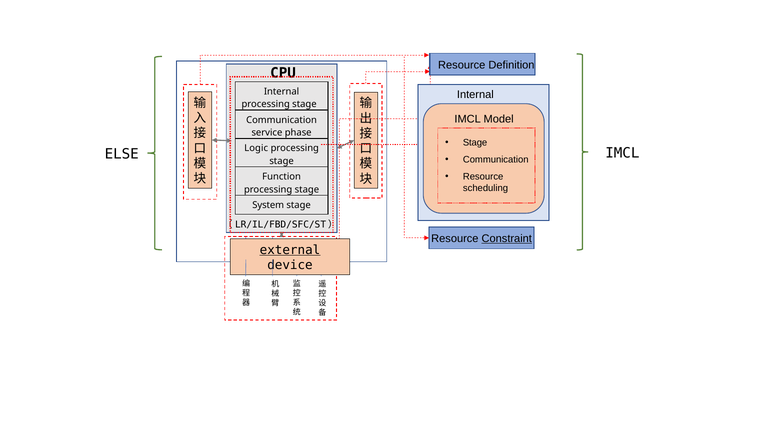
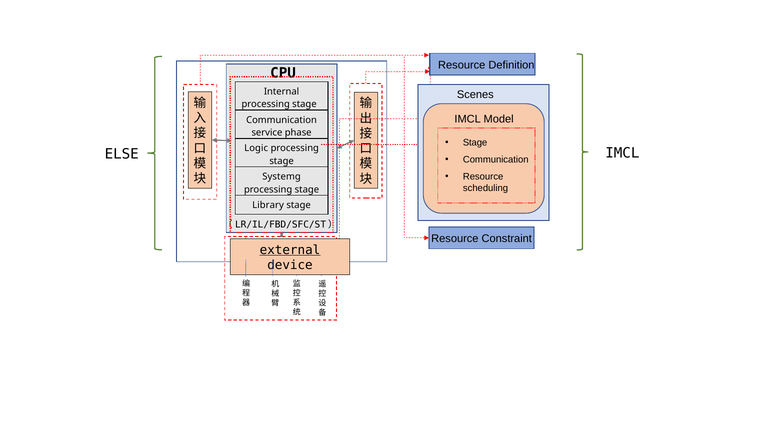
Internal: Internal -> Scenes (475, 95)
Function: Function -> Systemg (282, 177)
System: System -> Library (268, 205)
Constraint underline: present -> none (507, 238)
